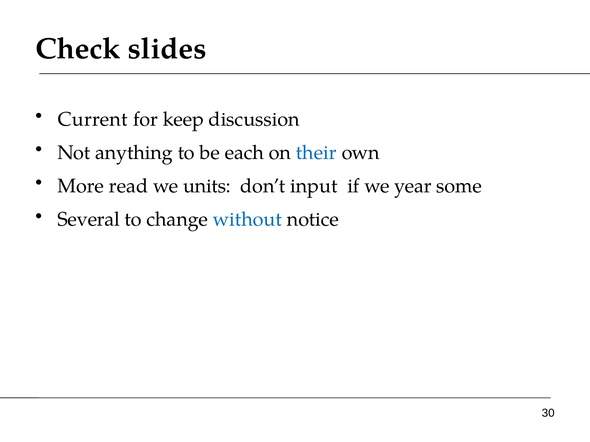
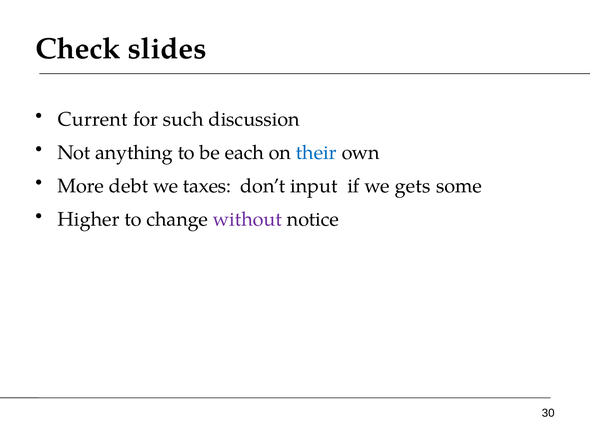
keep: keep -> such (183, 119)
read: read -> debt (129, 186)
units: units -> taxes (207, 186)
year: year -> gets (413, 186)
Several: Several -> Higher (89, 220)
without colour: blue -> purple (247, 220)
